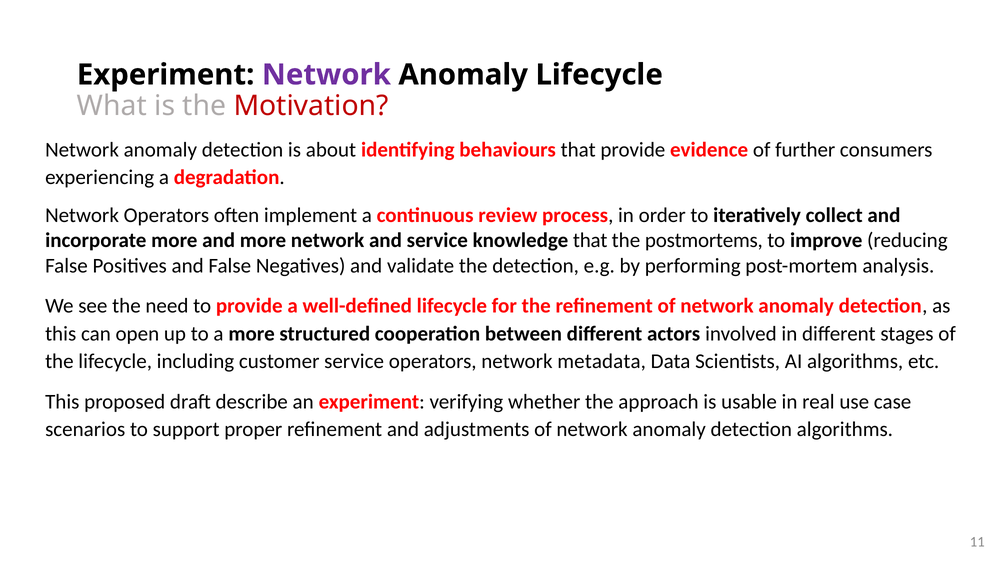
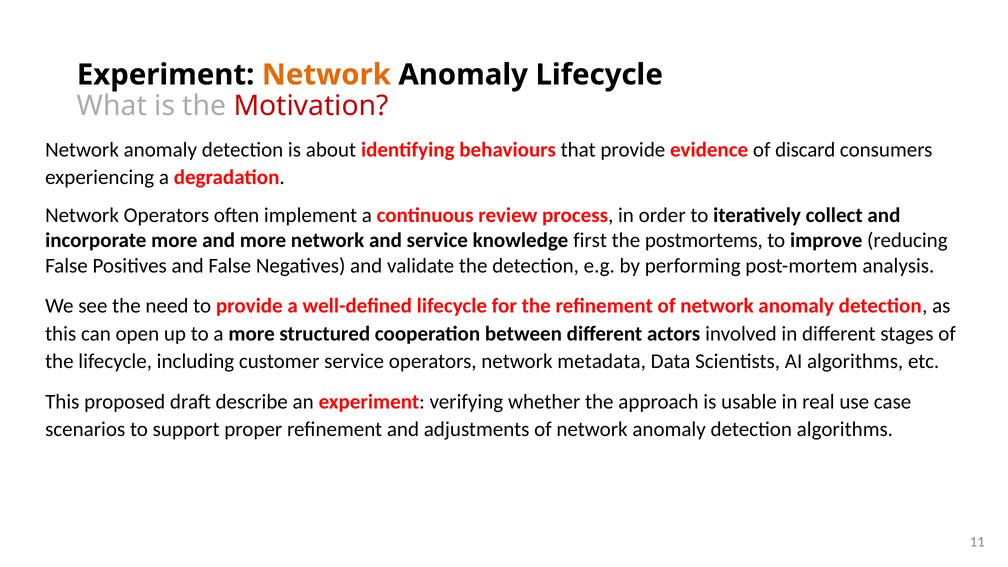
Network colour: purple -> orange (326, 75)
further: further -> discard (805, 150)
knowledge that: that -> first (590, 240)
